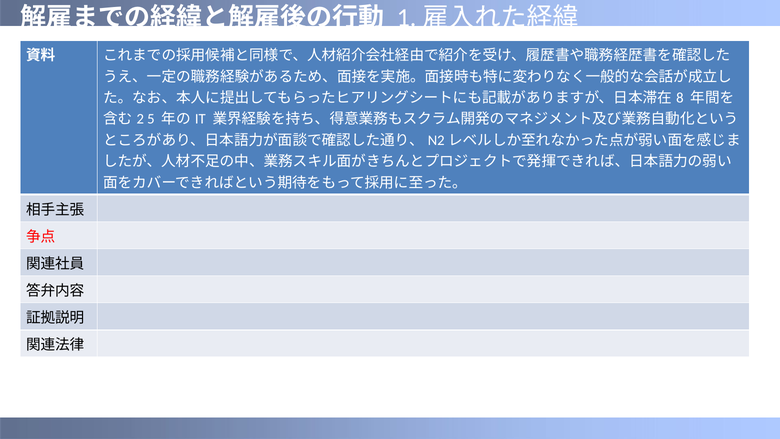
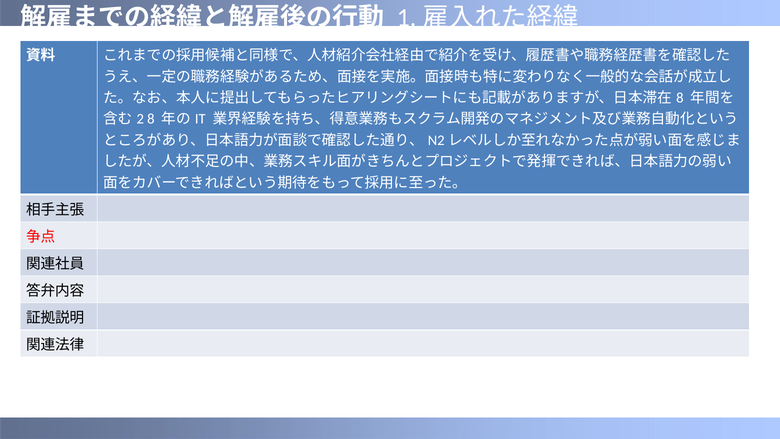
5: 5 -> 8 (151, 119)
